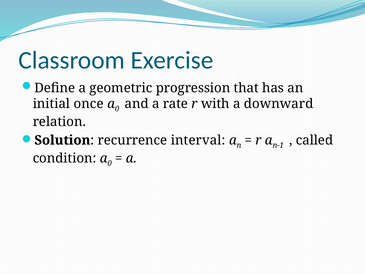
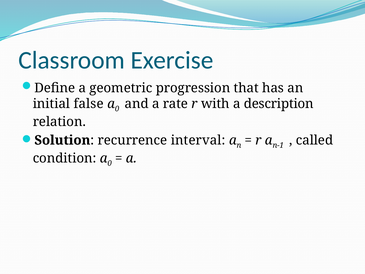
once: once -> false (89, 104)
downward: downward -> description (279, 104)
